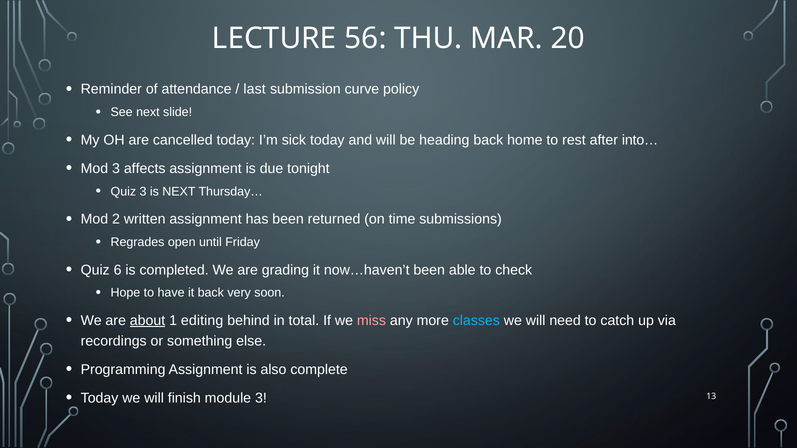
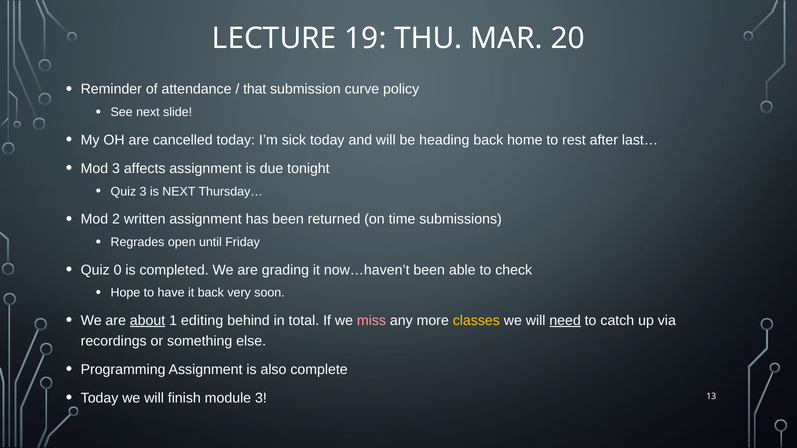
56: 56 -> 19 (365, 39)
last: last -> that (255, 89)
into…: into… -> last… (640, 140)
6: 6 -> 0 (118, 270)
classes colour: light blue -> yellow (476, 321)
need underline: none -> present (565, 321)
